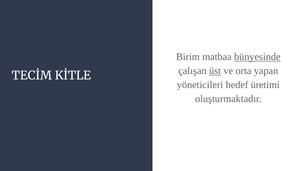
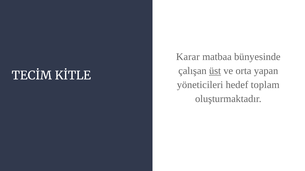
Birim: Birim -> Karar (188, 57)
bünyesinde underline: present -> none (257, 57)
üretimi: üretimi -> toplam (265, 85)
